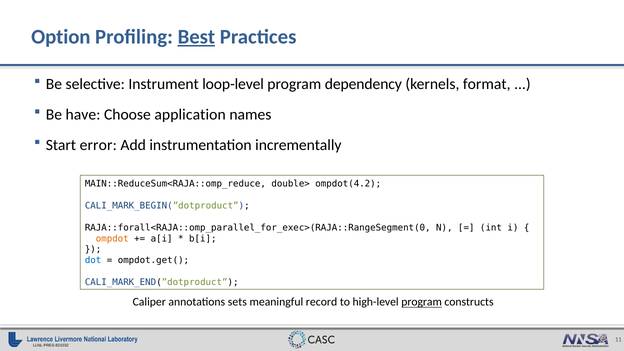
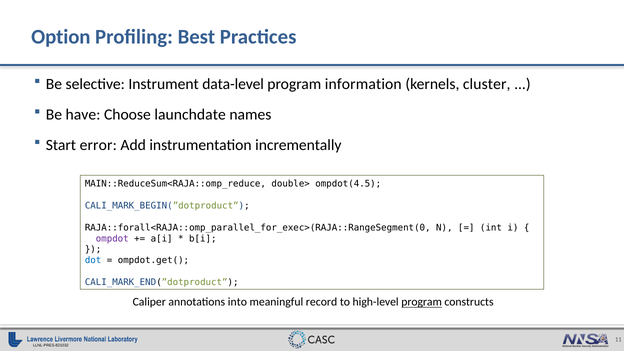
Best underline: present -> none (196, 37)
loop-level: loop-level -> data-level (233, 84)
dependency: dependency -> information (363, 84)
format: format -> cluster (487, 84)
application: application -> launchdate (190, 115)
ompdot(4.2: ompdot(4.2 -> ompdot(4.5 (348, 184)
ompdot colour: orange -> purple (112, 239)
sets: sets -> into (237, 302)
